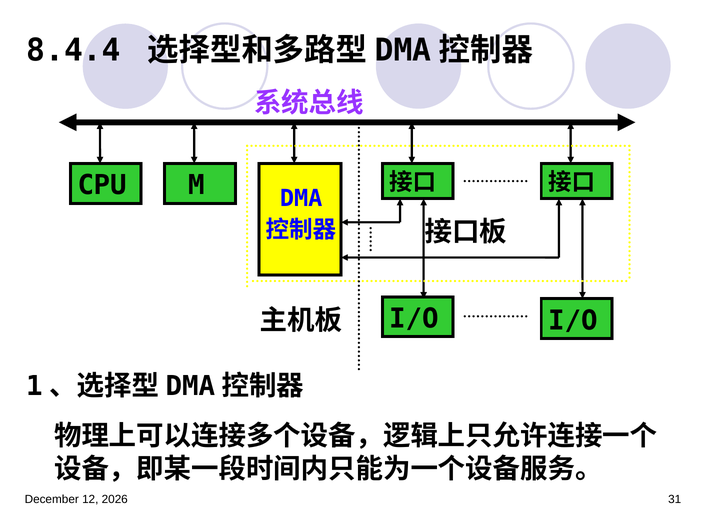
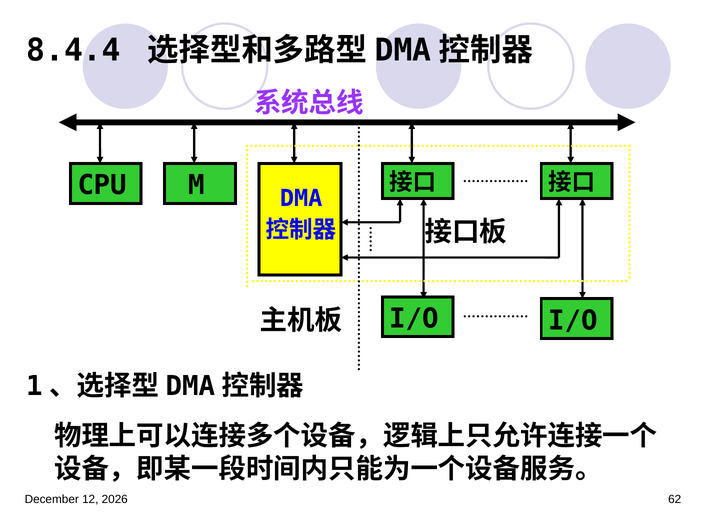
31: 31 -> 62 (675, 500)
